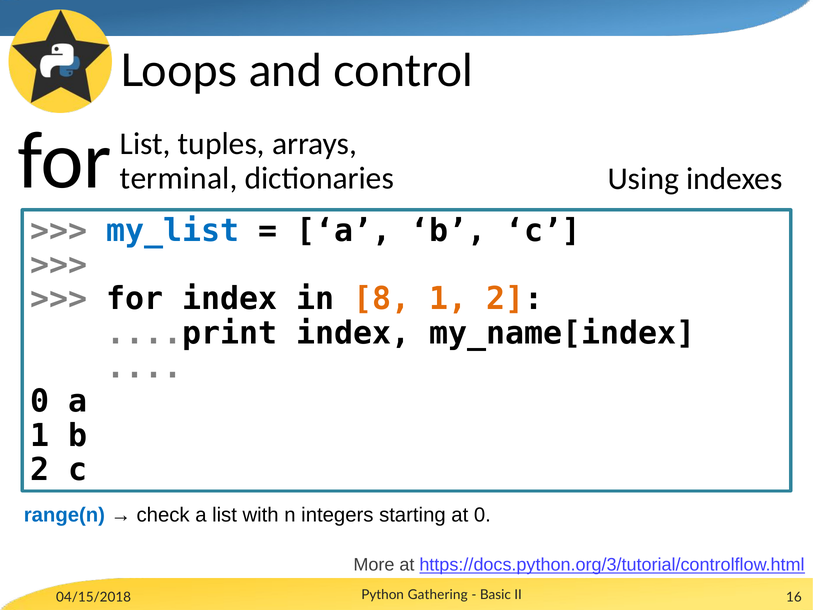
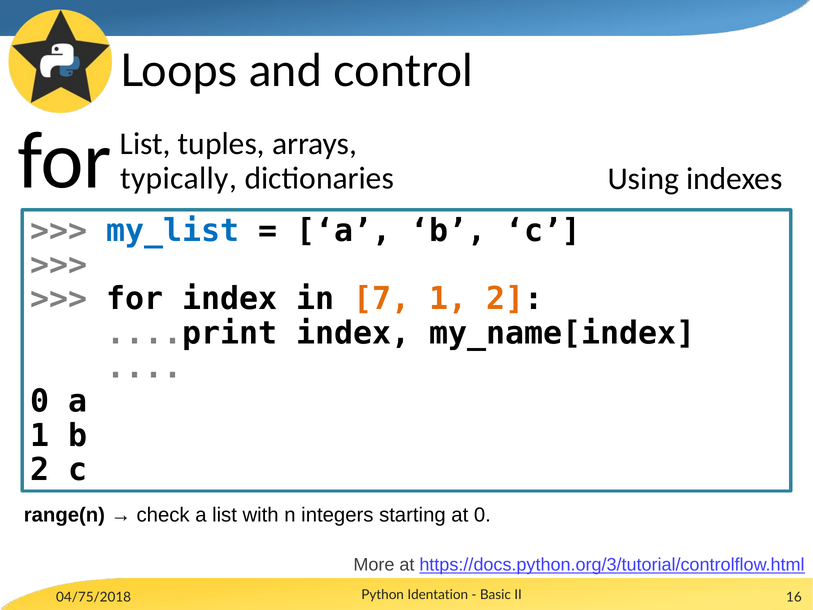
terminal: terminal -> typically (179, 178)
8: 8 -> 7 (382, 299)
range(n colour: blue -> black (64, 515)
04/15/2018: 04/15/2018 -> 04/75/2018 (94, 597)
Gathering: Gathering -> Identation (438, 594)
